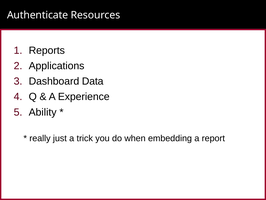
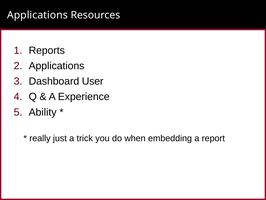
Authenticate: Authenticate -> Applications (37, 15)
Data: Data -> User (93, 81)
